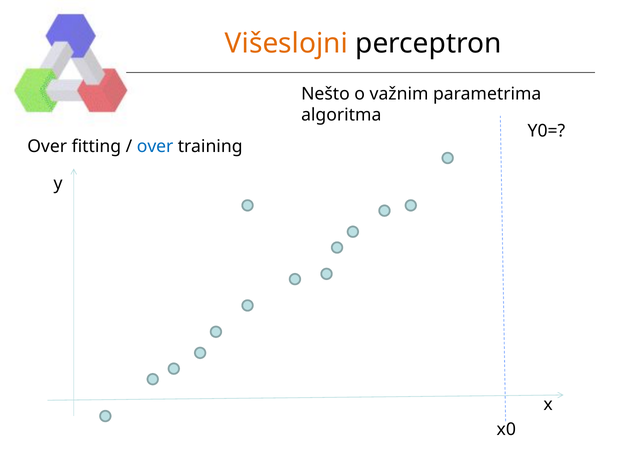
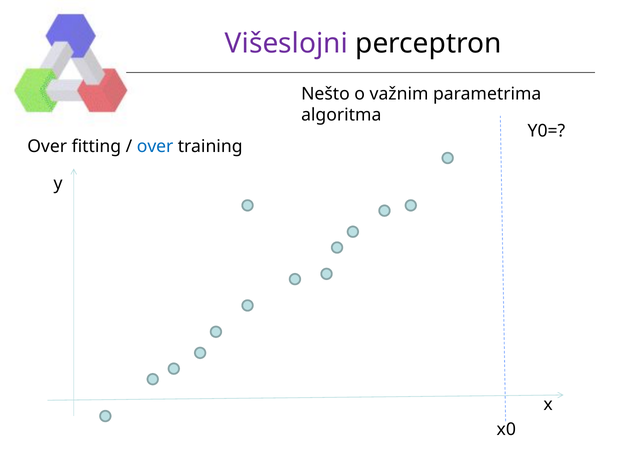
Višeslojni colour: orange -> purple (286, 43)
